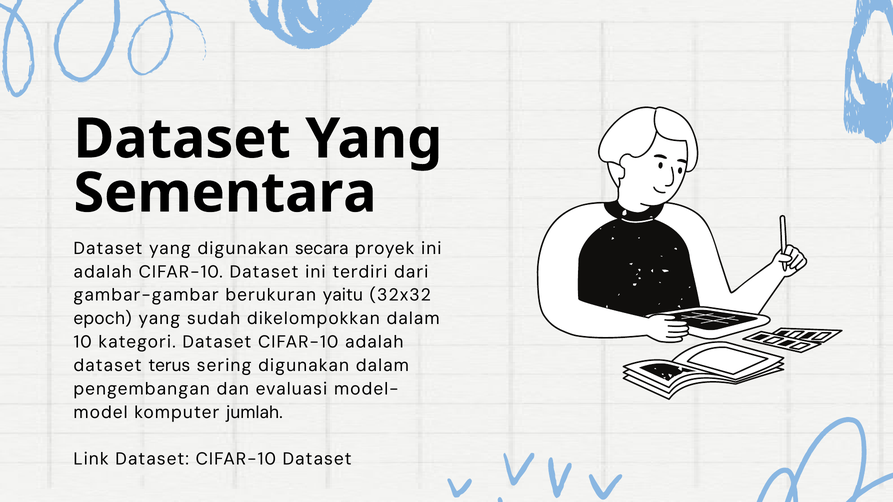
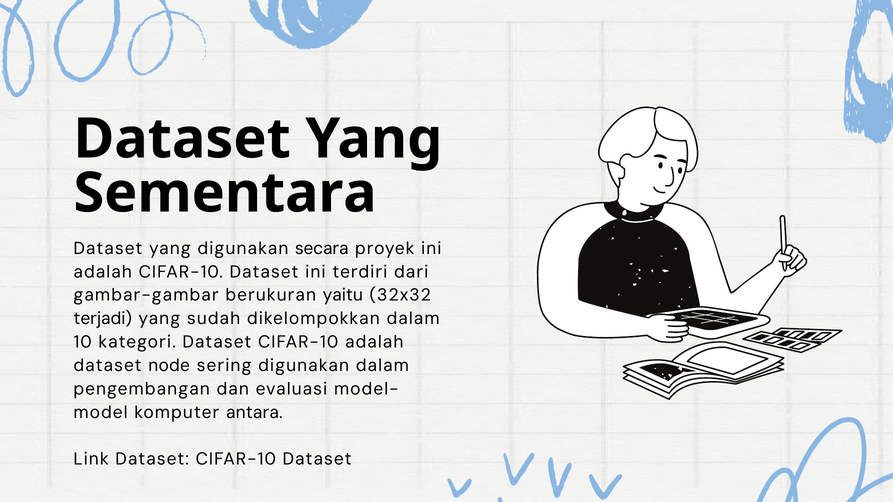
epoch: epoch -> terjadi (103, 319)
terus: terus -> node (169, 366)
jumlah: jumlah -> antara (254, 413)
